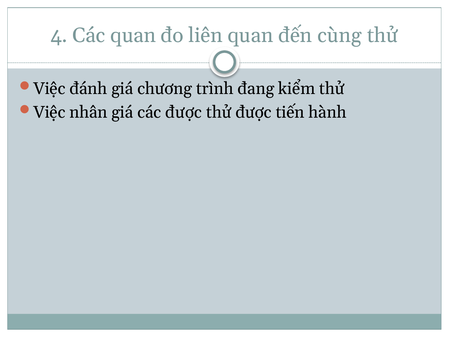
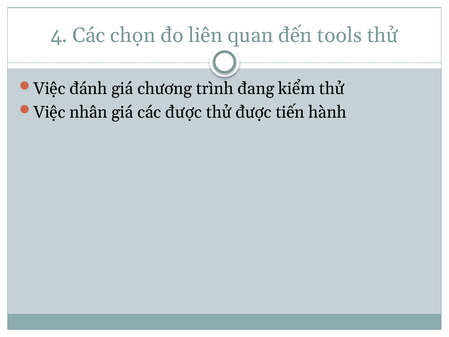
Các quan: quan -> chọn (133, 35)
cùng: cùng -> tools (340, 35)
